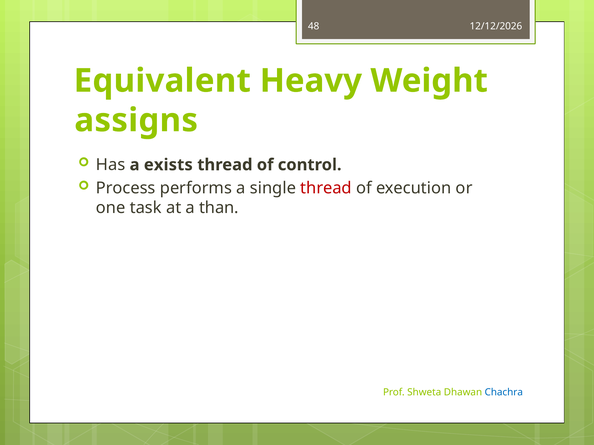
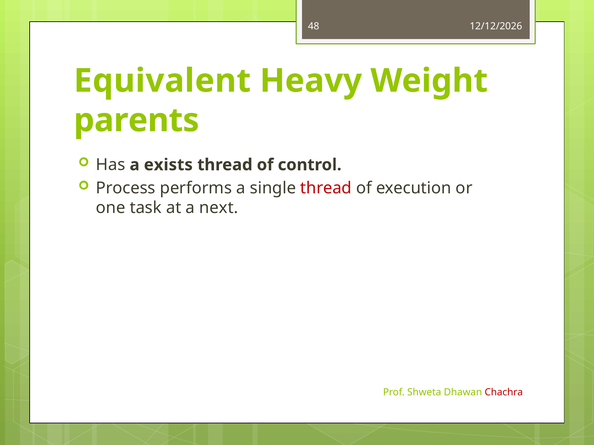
assigns: assigns -> parents (136, 120)
than: than -> next (219, 208)
Chachra colour: blue -> red (504, 393)
